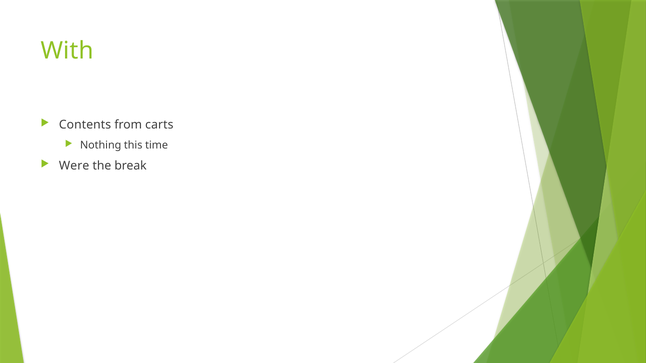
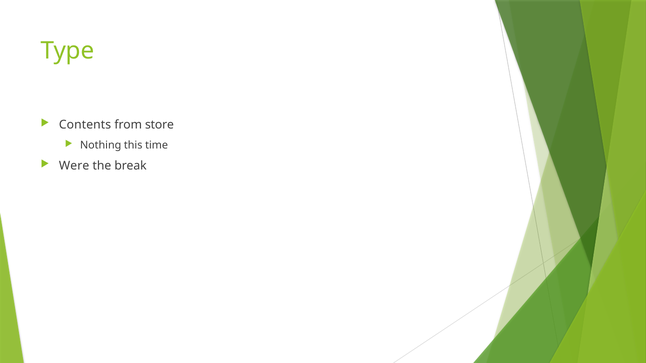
With: With -> Type (67, 51)
carts: carts -> store (159, 125)
